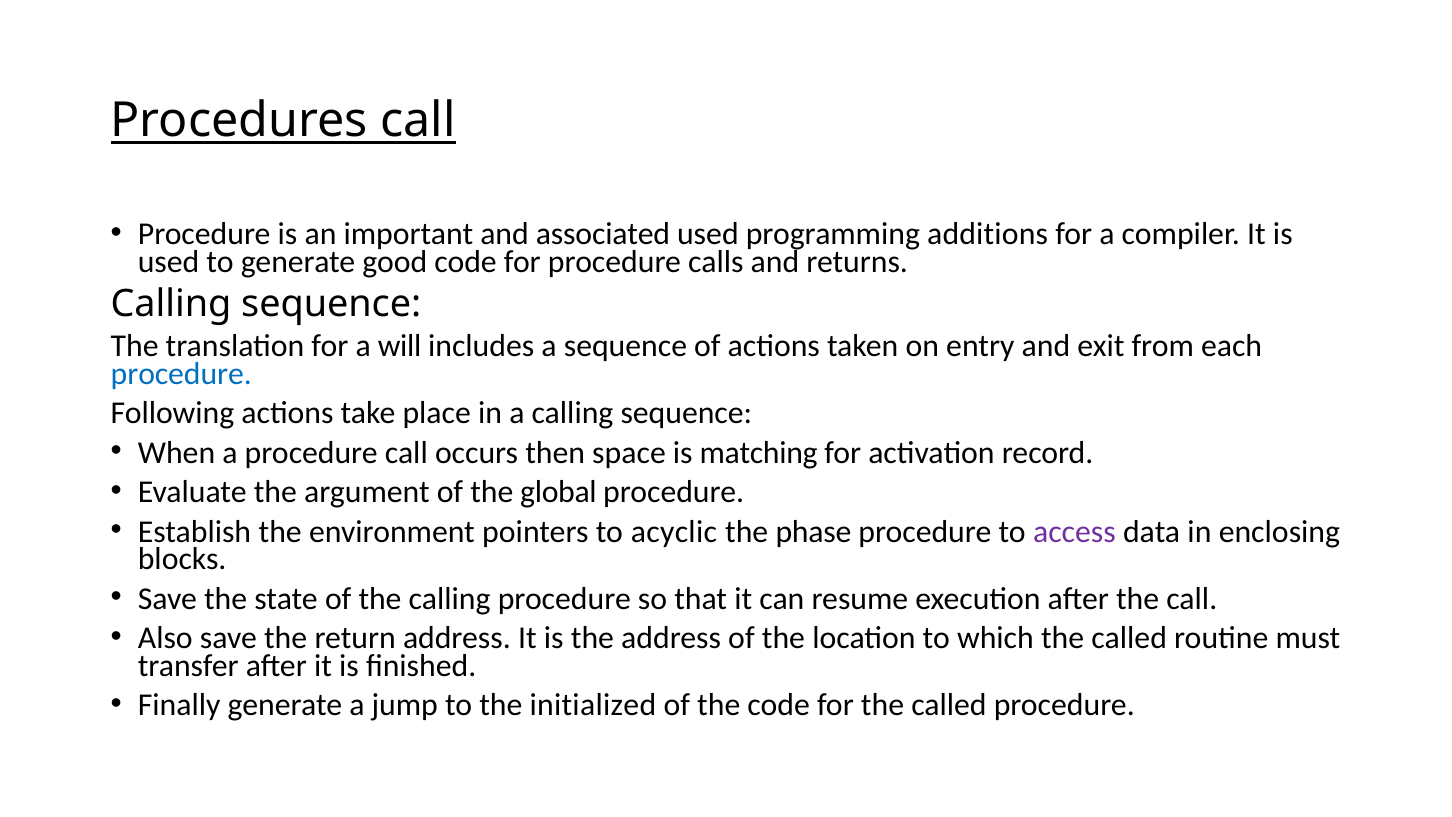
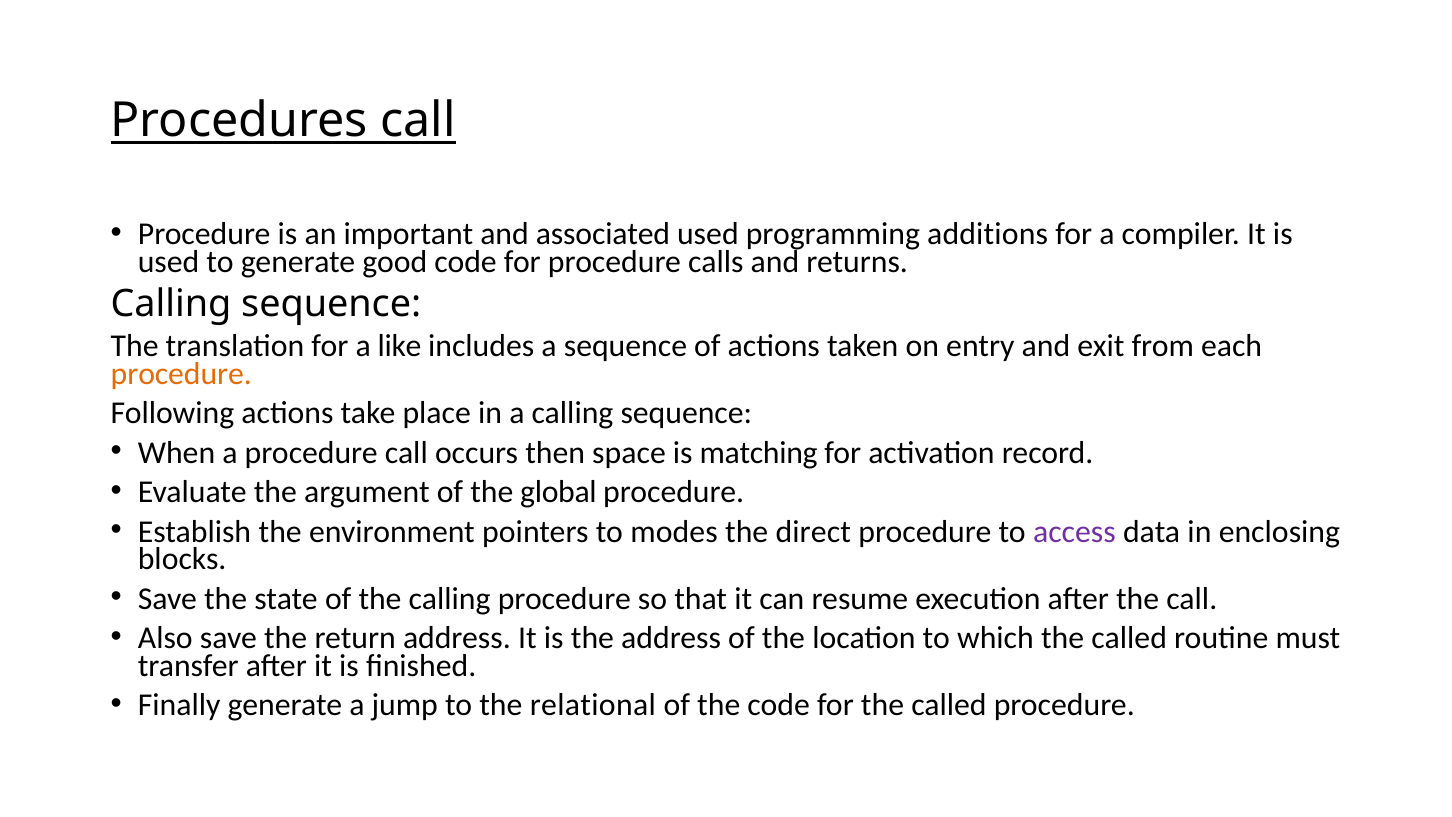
will: will -> like (400, 346)
procedure colour: blue -> orange (181, 373)
acyclic: acyclic -> modes (674, 532)
phase: phase -> direct (813, 532)
initialized: initialized -> relational (593, 705)
